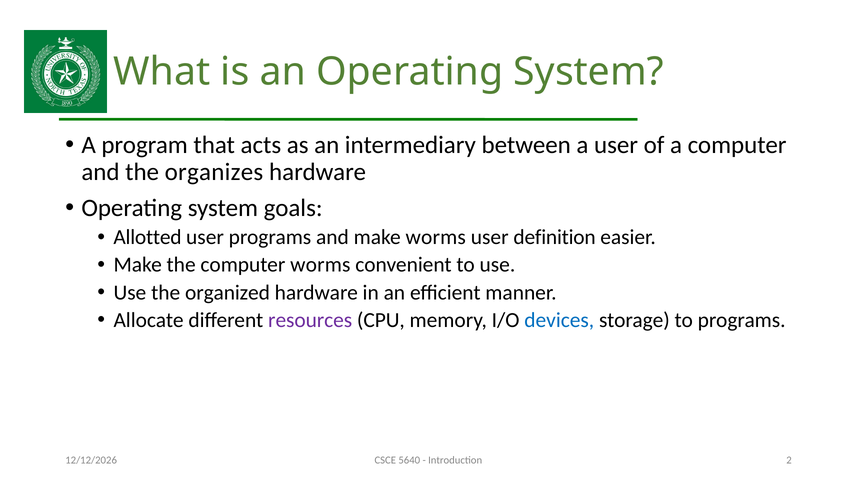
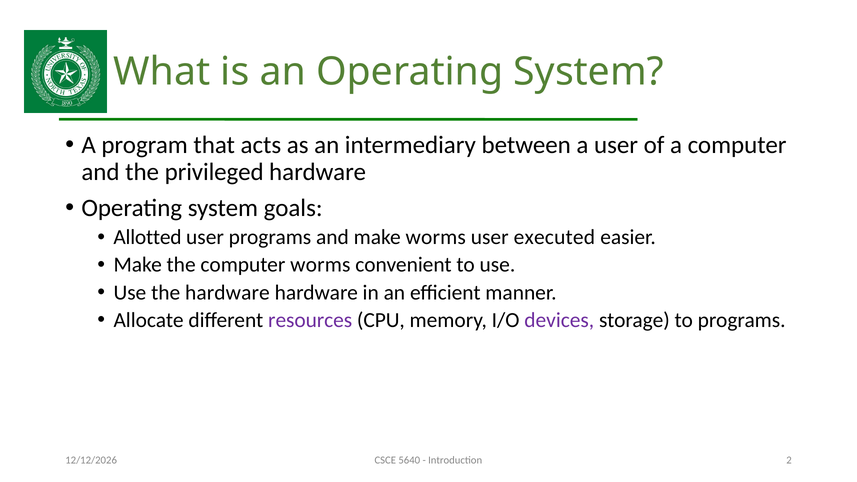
organizes: organizes -> privileged (214, 172)
definition: definition -> executed (554, 237)
the organized: organized -> hardware (227, 293)
devices colour: blue -> purple (559, 320)
